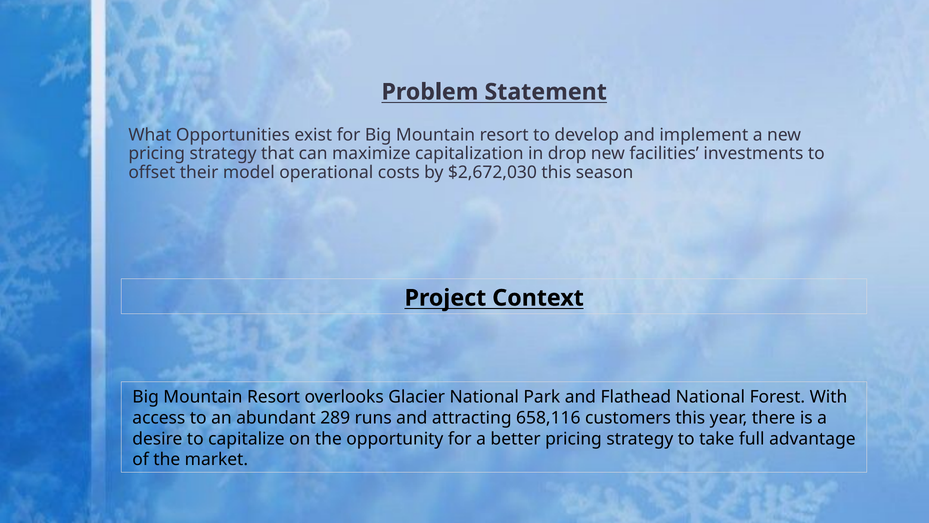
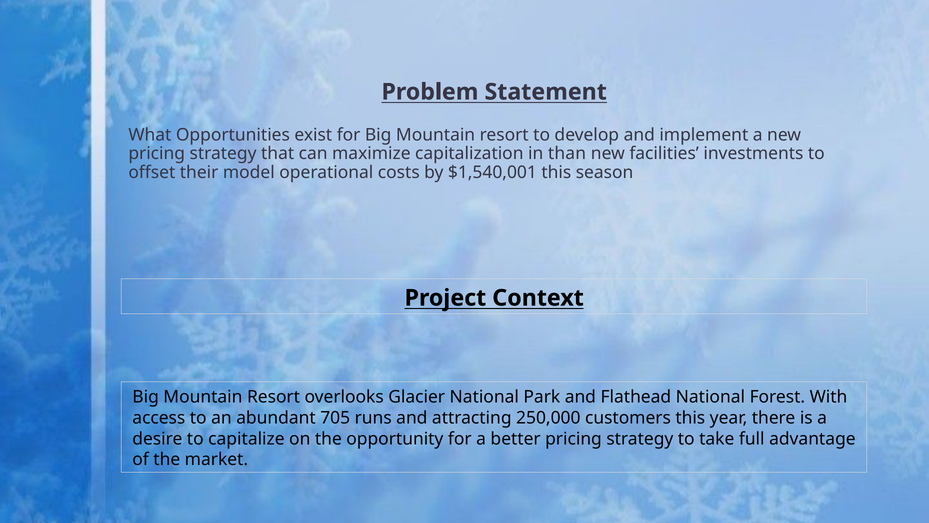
drop: drop -> than (567, 154)
$2,672,030: $2,672,030 -> $1,540,001 (492, 172)
289: 289 -> 705 (335, 418)
658,116: 658,116 -> 250,000 (548, 418)
